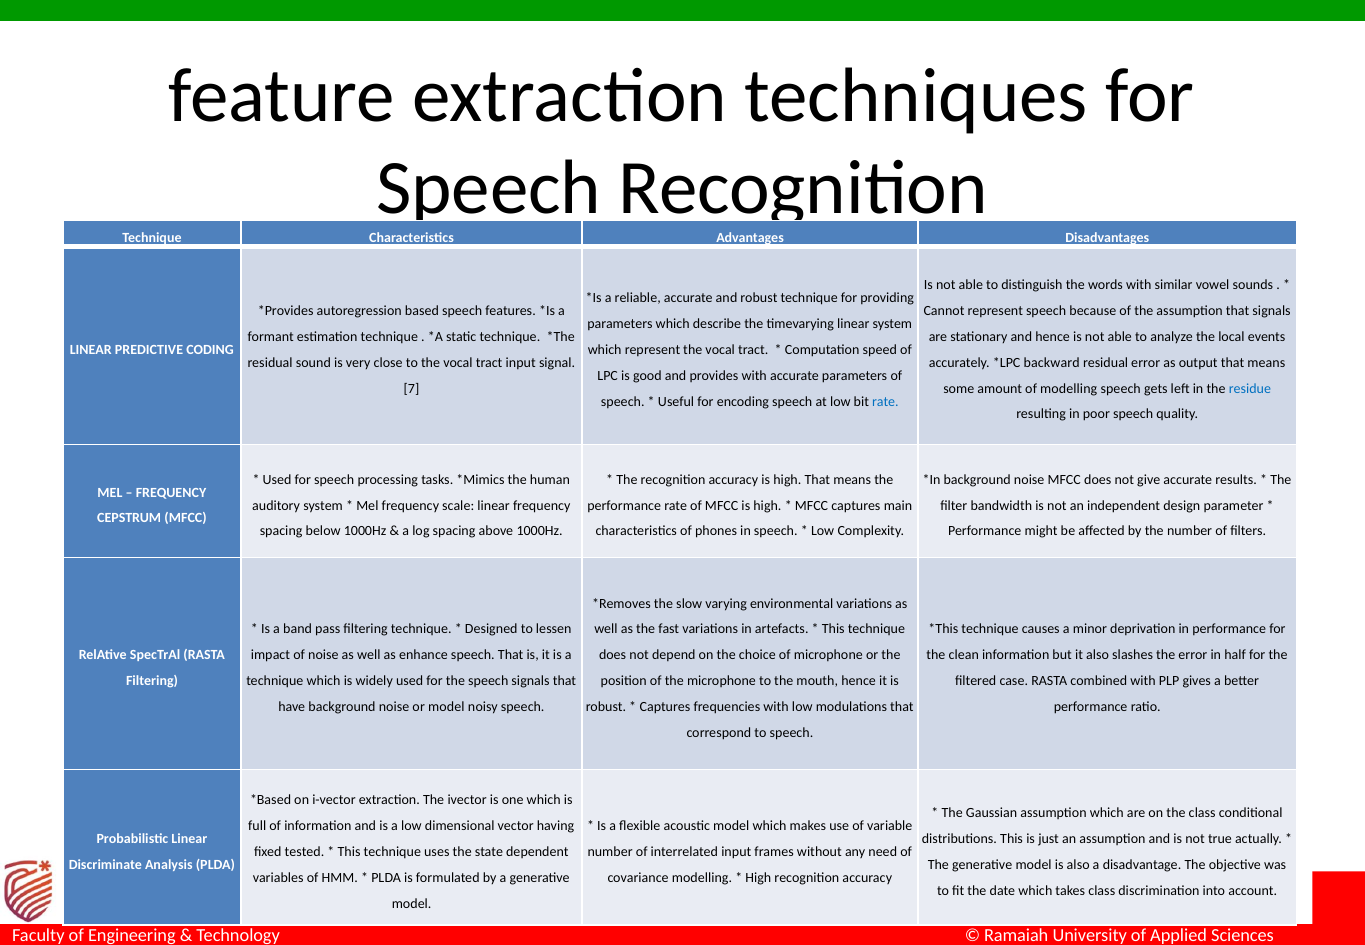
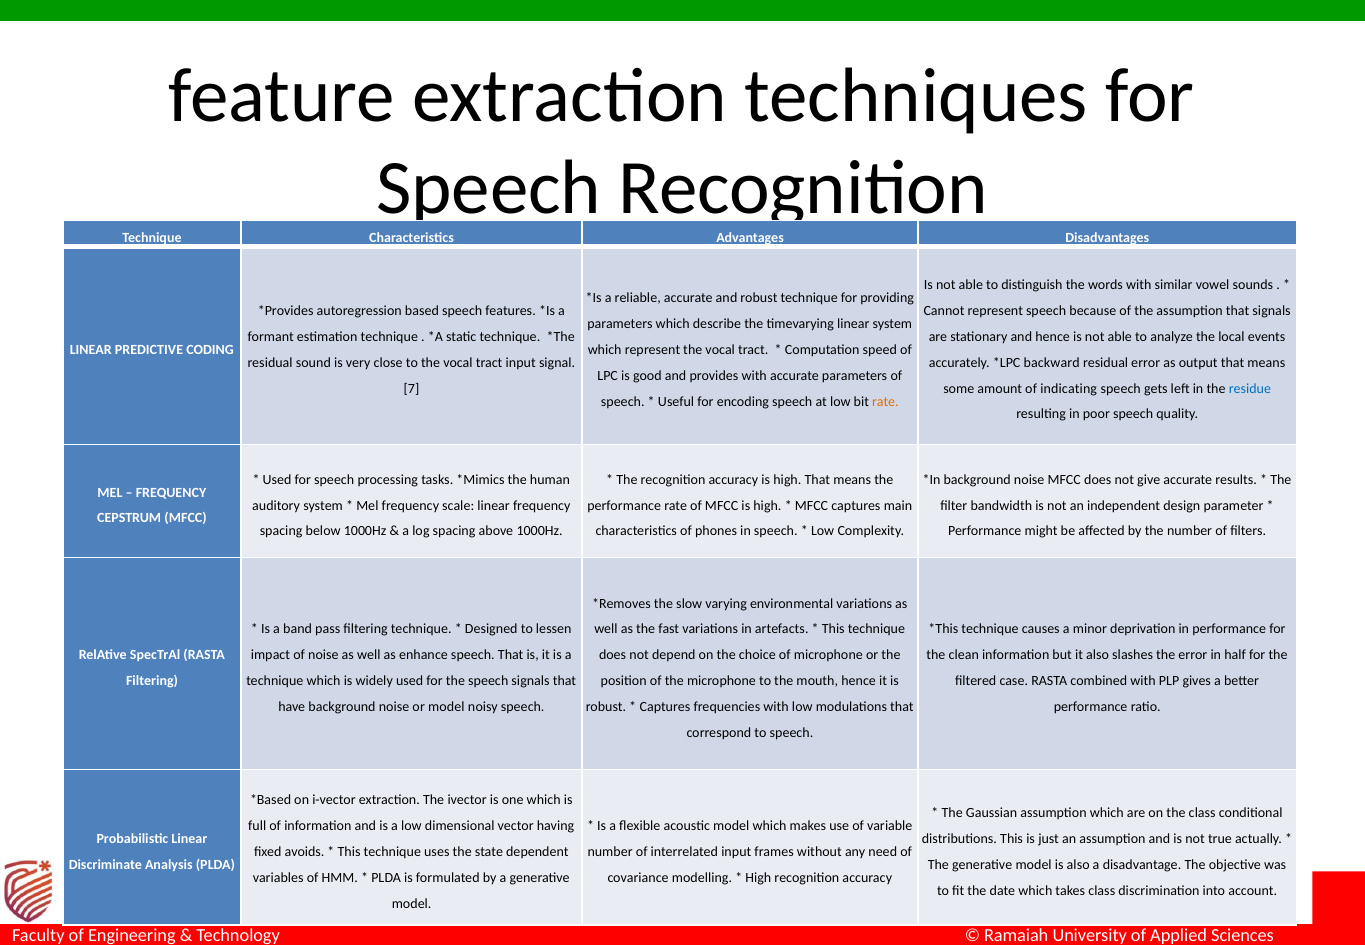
of modelling: modelling -> indicating (1069, 389)
rate colour: blue -> orange (885, 401)
tested: tested -> avoids (305, 852)
